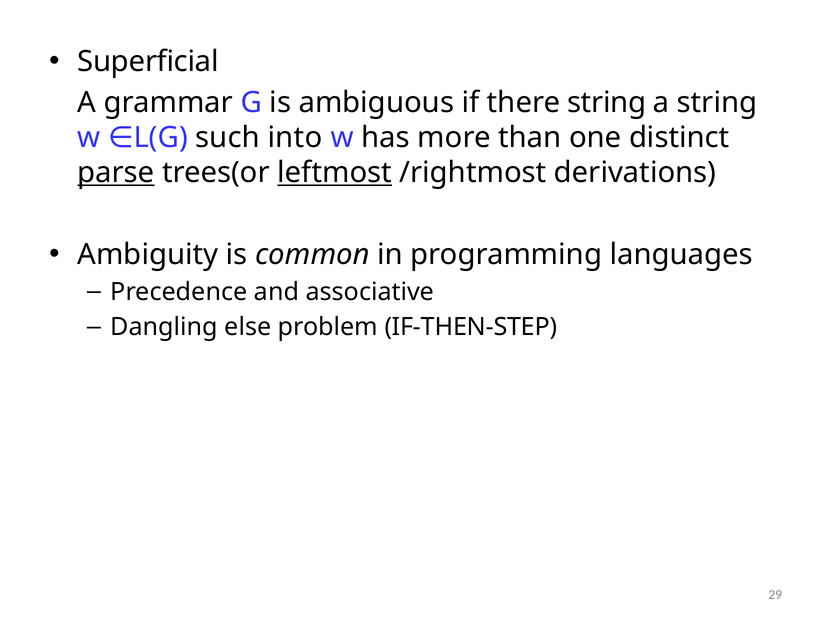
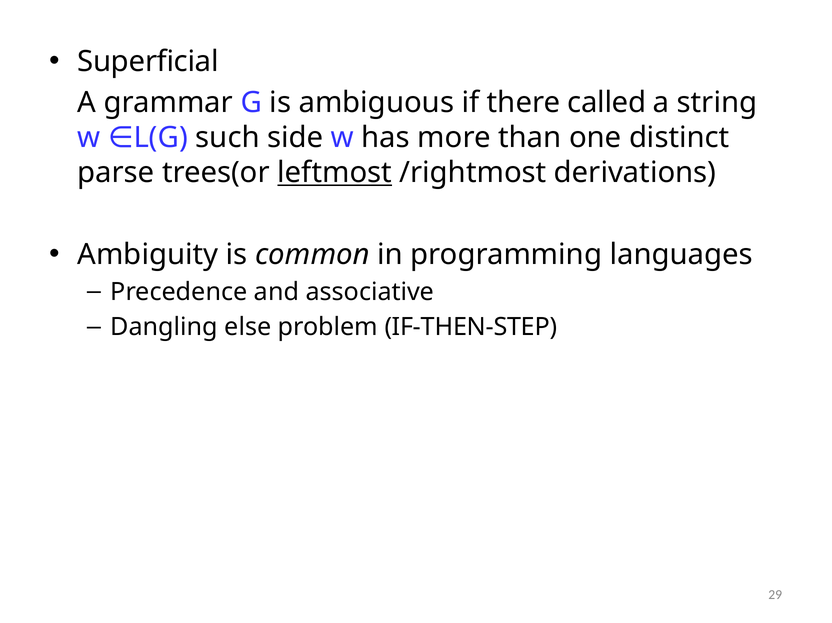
there string: string -> called (607, 103)
into: into -> side (295, 138)
parse underline: present -> none (116, 173)
